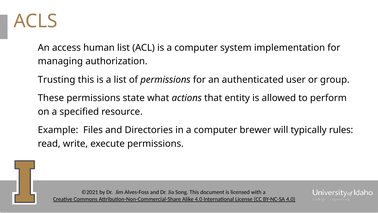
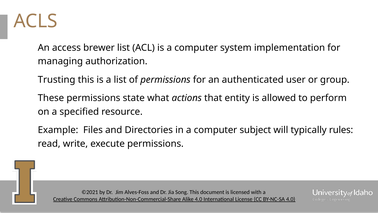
human: human -> brewer (99, 48)
brewer: brewer -> subject (255, 130)
